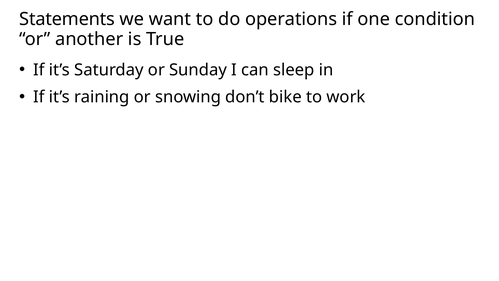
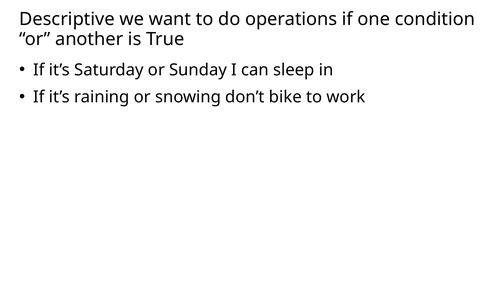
Statements: Statements -> Descriptive (67, 19)
